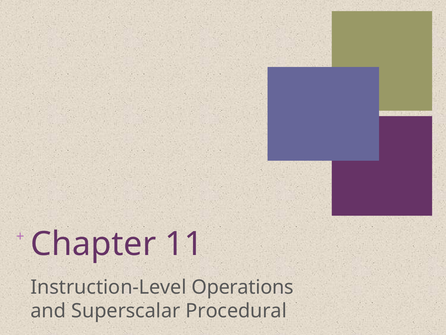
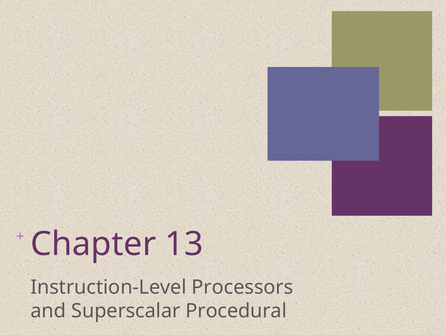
11: 11 -> 13 (184, 244)
Operations: Operations -> Processors (242, 287)
